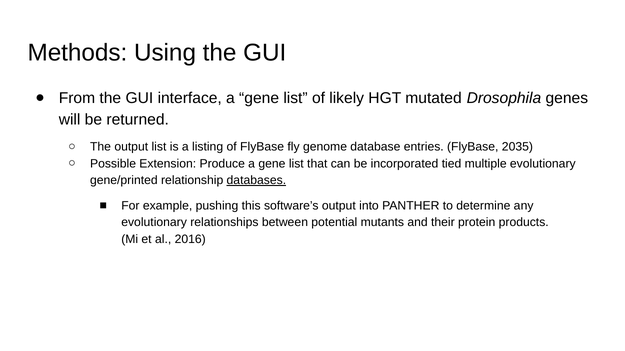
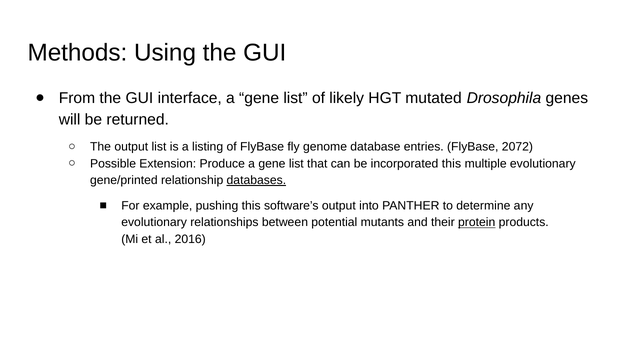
2035: 2035 -> 2072 (517, 147)
incorporated tied: tied -> this (451, 164)
protein underline: none -> present (477, 223)
